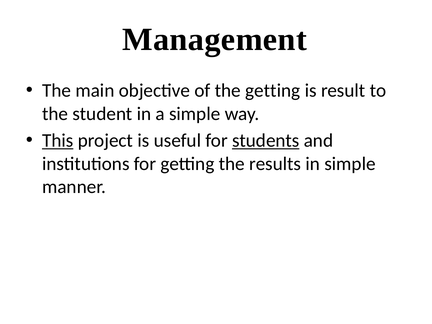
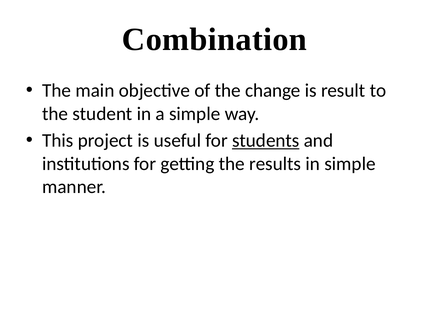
Management: Management -> Combination (214, 40)
the getting: getting -> change (273, 91)
This underline: present -> none (58, 141)
